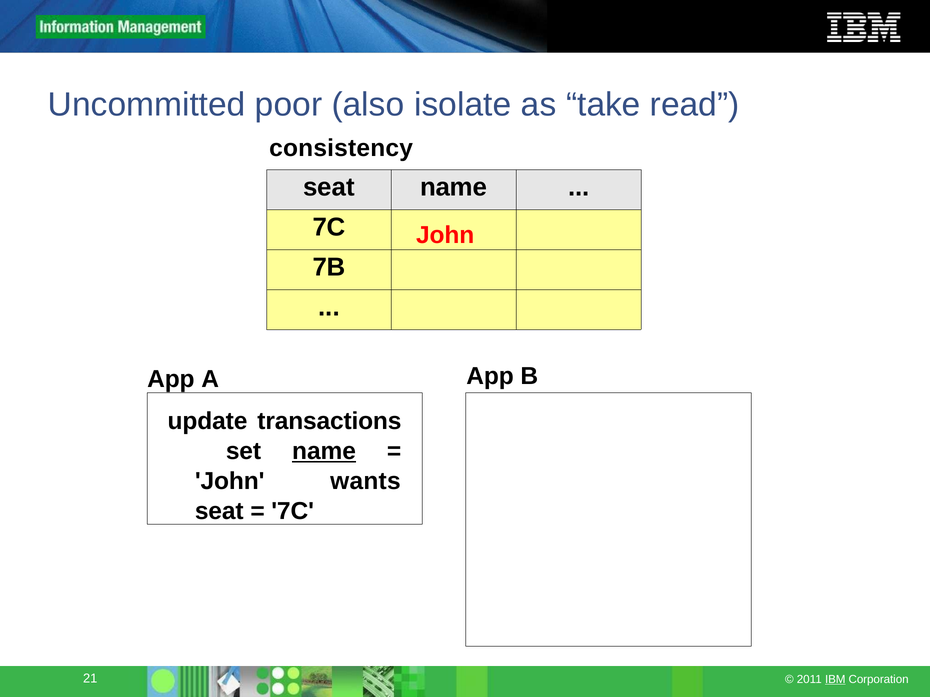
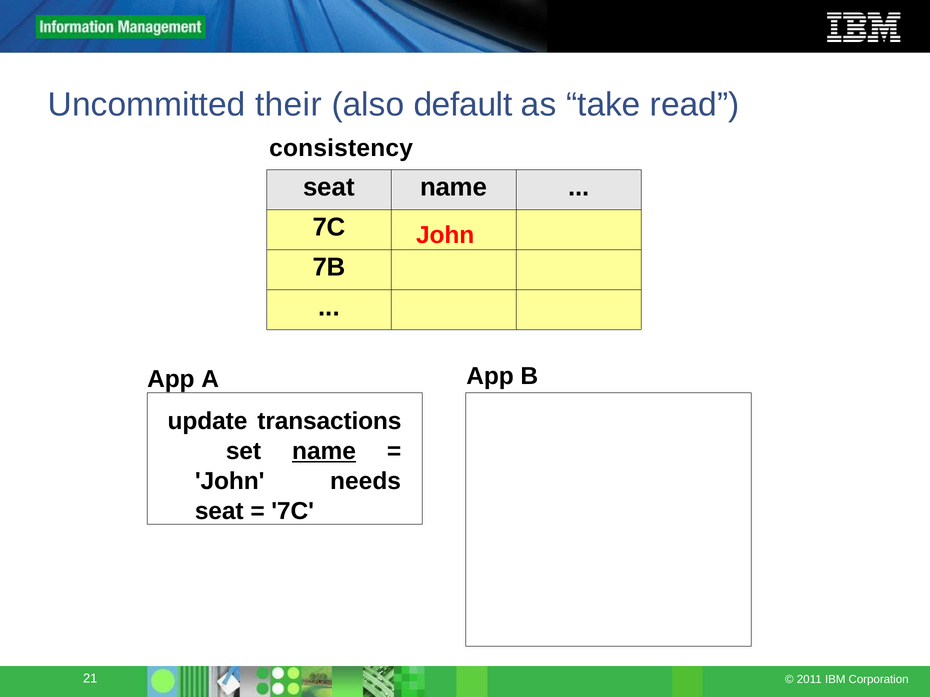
poor: poor -> their (288, 105)
isolate: isolate -> default (463, 105)
wants: wants -> needs (366, 482)
IBM underline: present -> none (835, 680)
